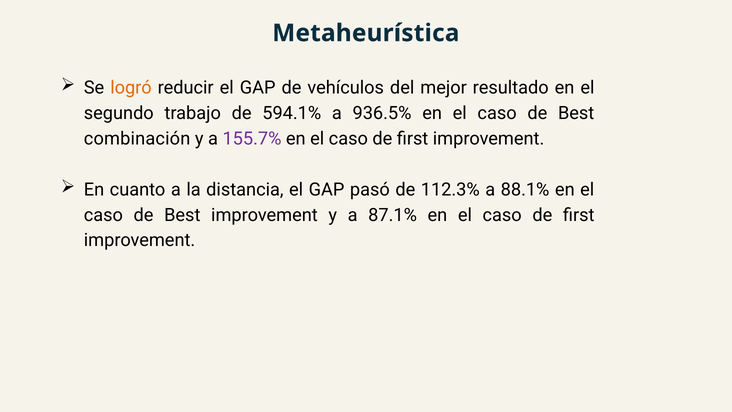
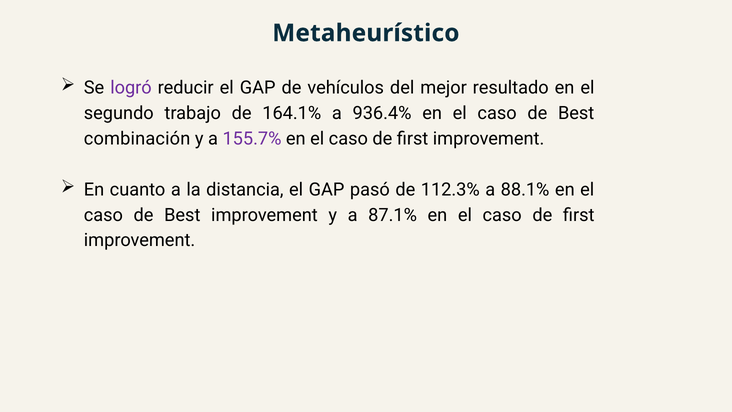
Metaheurística: Metaheurística -> Metaheurístico (366, 33)
logró colour: orange -> purple (131, 87)
594.1%: 594.1% -> 164.1% (292, 113)
936.5%: 936.5% -> 936.4% (382, 113)
